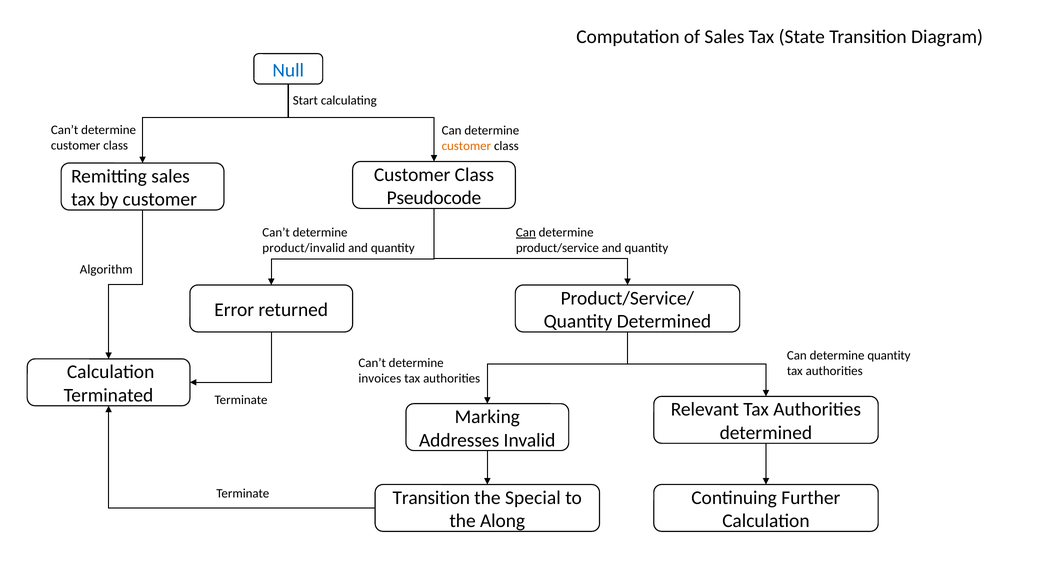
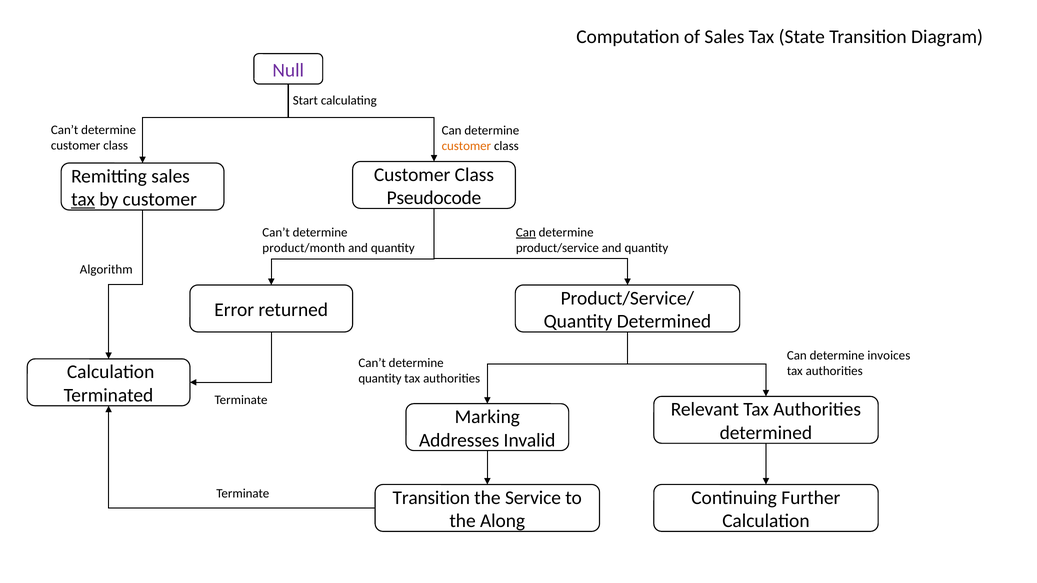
Null colour: blue -> purple (288, 70)
tax underline: none -> present (83, 200)
product/invalid: product/invalid -> product/month (304, 248)
determine quantity: quantity -> invoices (889, 356)
invoices: invoices -> quantity (380, 379)
Special: Special -> Service (533, 498)
